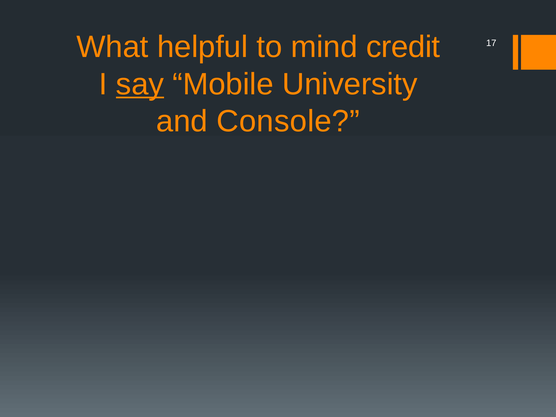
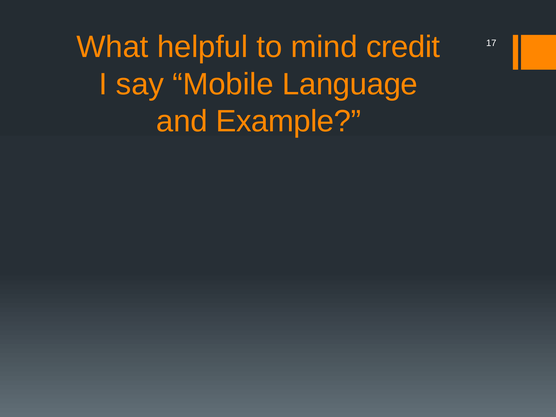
say underline: present -> none (140, 84)
University: University -> Language (350, 84)
Console: Console -> Example (288, 121)
